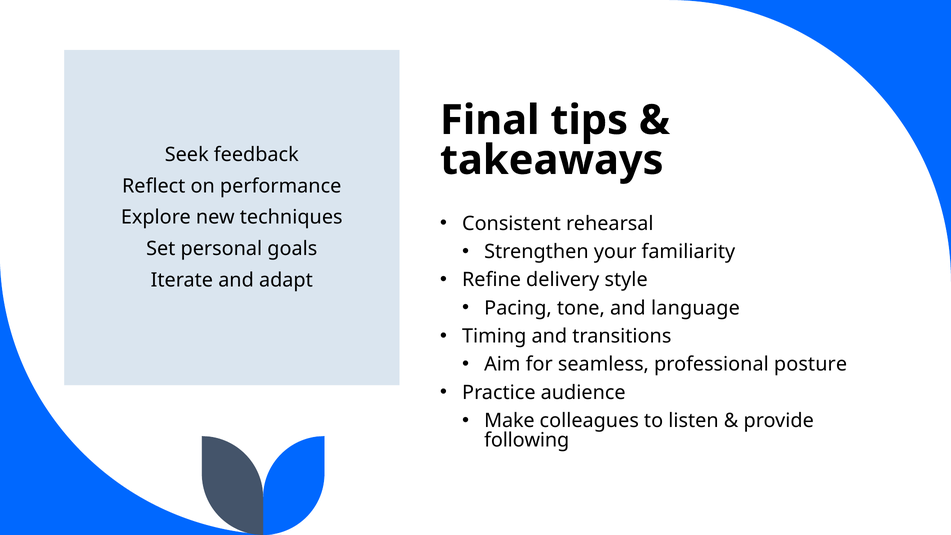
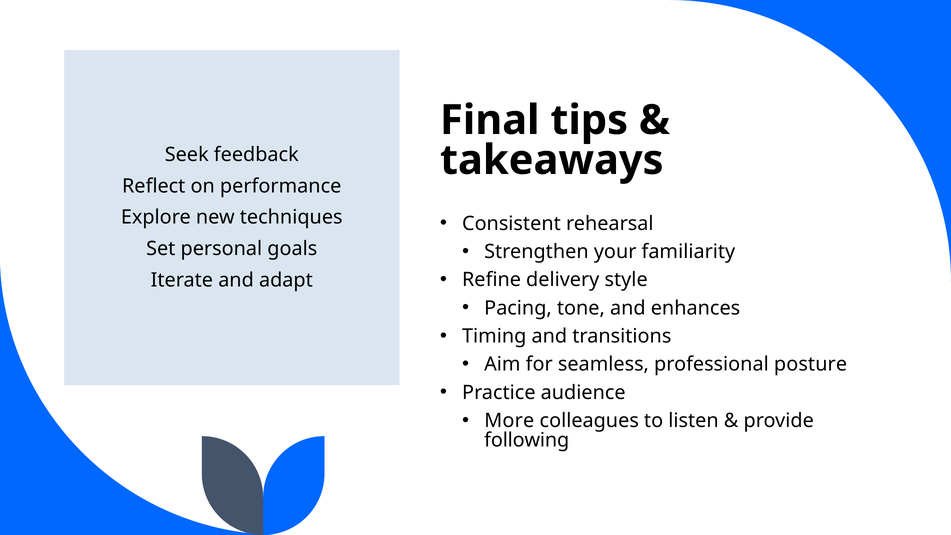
language: language -> enhances (696, 308)
Make: Make -> More (509, 421)
